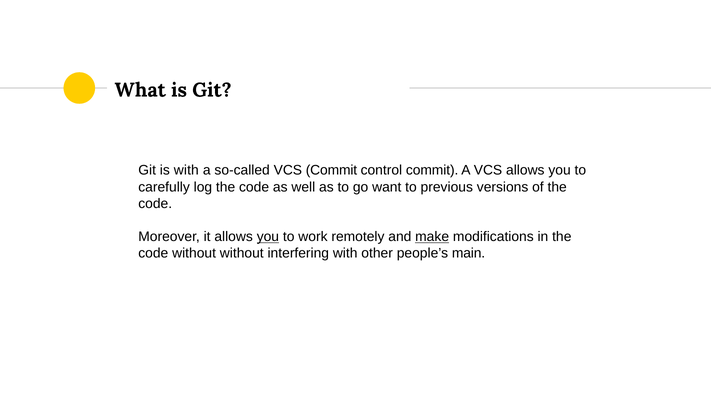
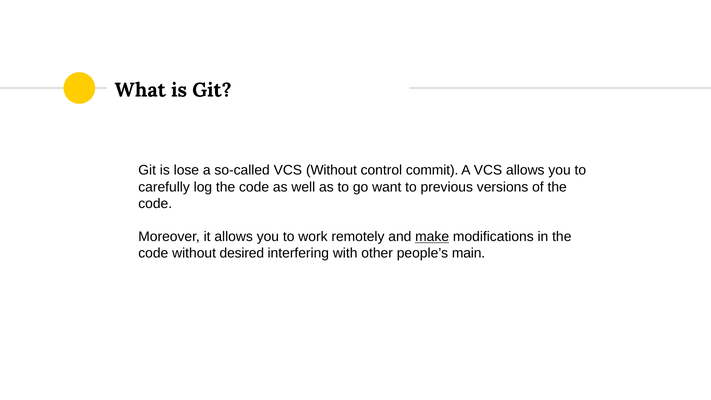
is with: with -> lose (186, 170)
VCS Commit: Commit -> Without (331, 170)
you underline: present -> none (268, 237)
without without: without -> desired (242, 253)
